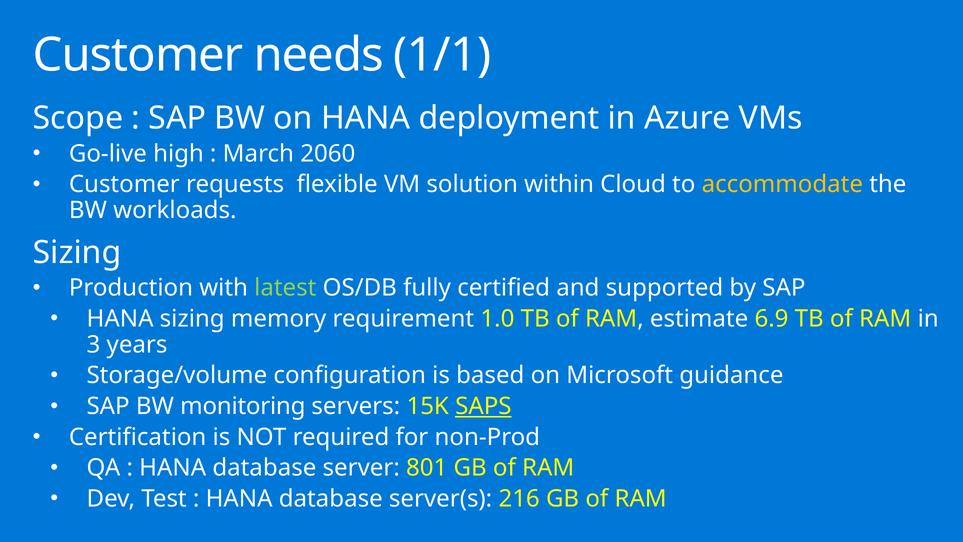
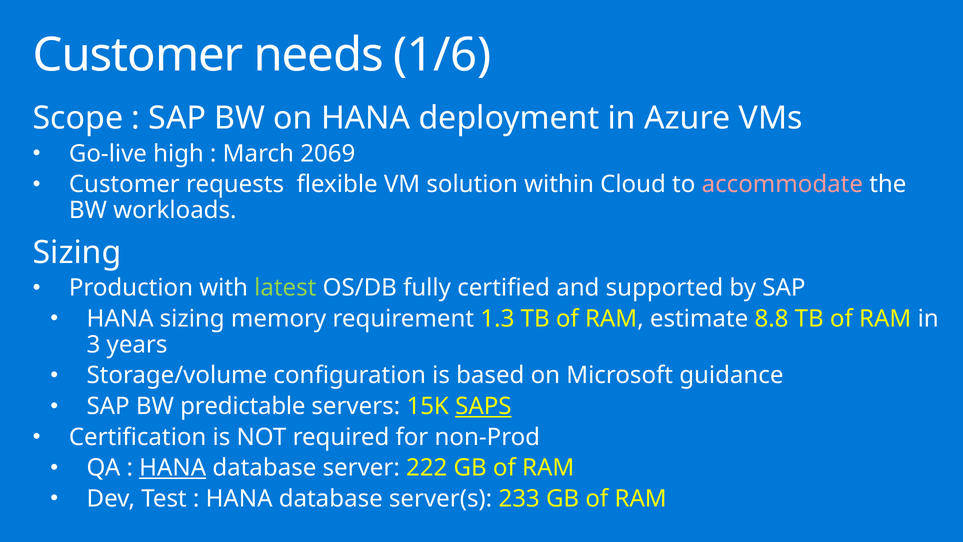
1/1: 1/1 -> 1/6 (442, 55)
2060: 2060 -> 2069 (328, 154)
accommodate colour: yellow -> pink (782, 184)
1.0: 1.0 -> 1.3 (497, 319)
6.9: 6.9 -> 8.8 (772, 319)
monitoring: monitoring -> predictable (243, 406)
HANA underline: none -> present (173, 468)
801: 801 -> 222 (427, 468)
216: 216 -> 233 (519, 498)
